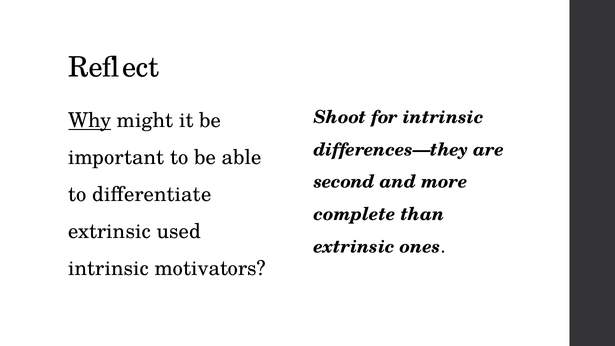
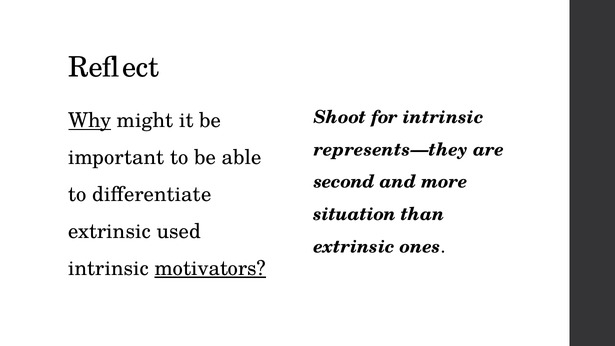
differences—they: differences—they -> represents—they (391, 150)
complete: complete -> situation (355, 214)
motivators underline: none -> present (210, 268)
